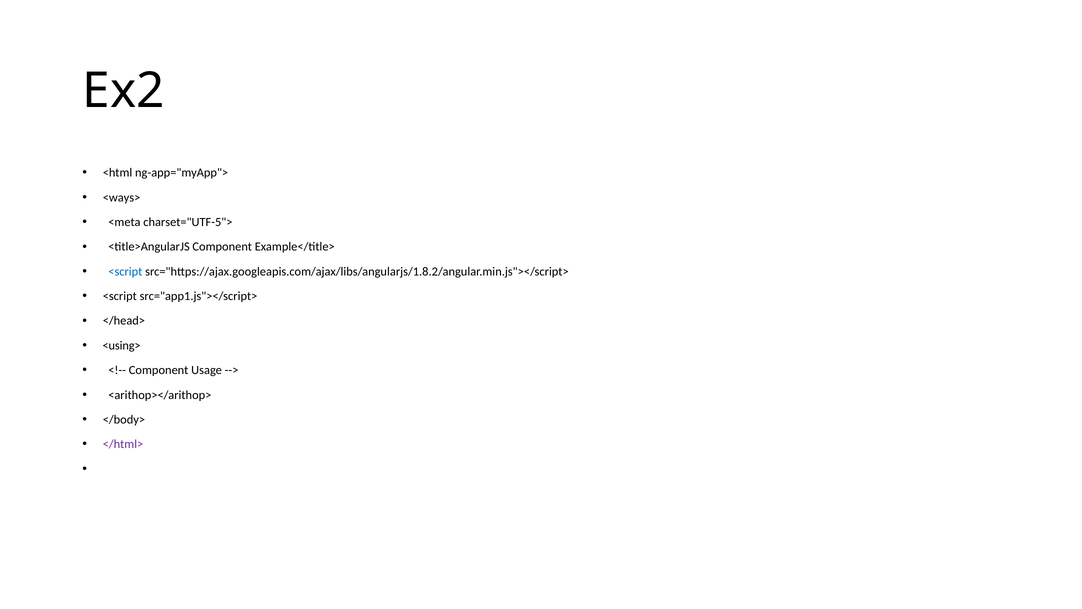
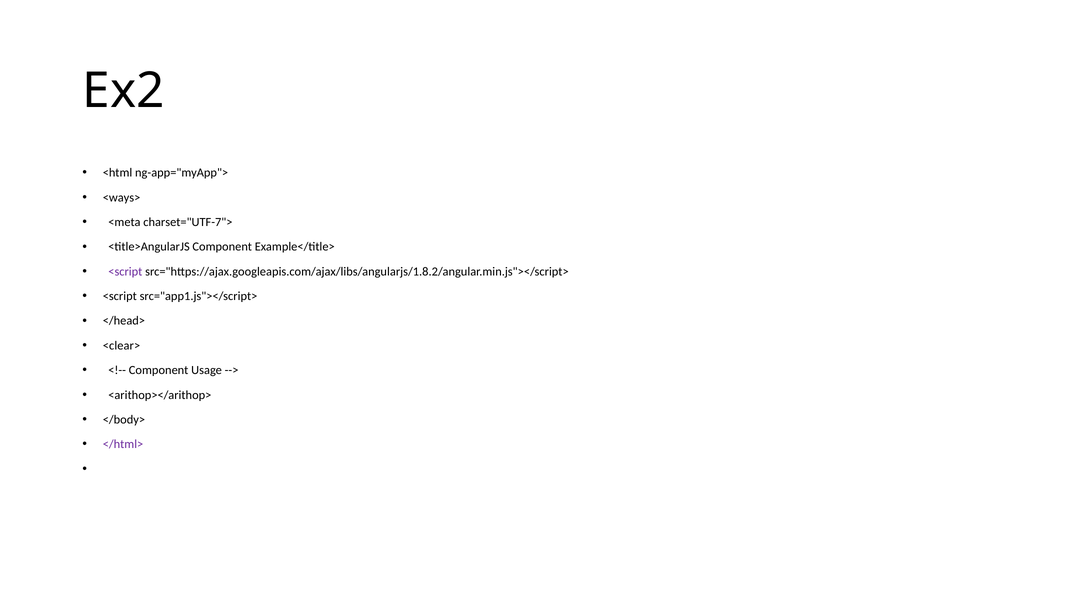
charset="UTF-5">: charset="UTF-5"> -> charset="UTF-7"> (188, 222)
<script colour: blue -> purple (125, 271)
<using>: <using> -> <clear> (121, 345)
